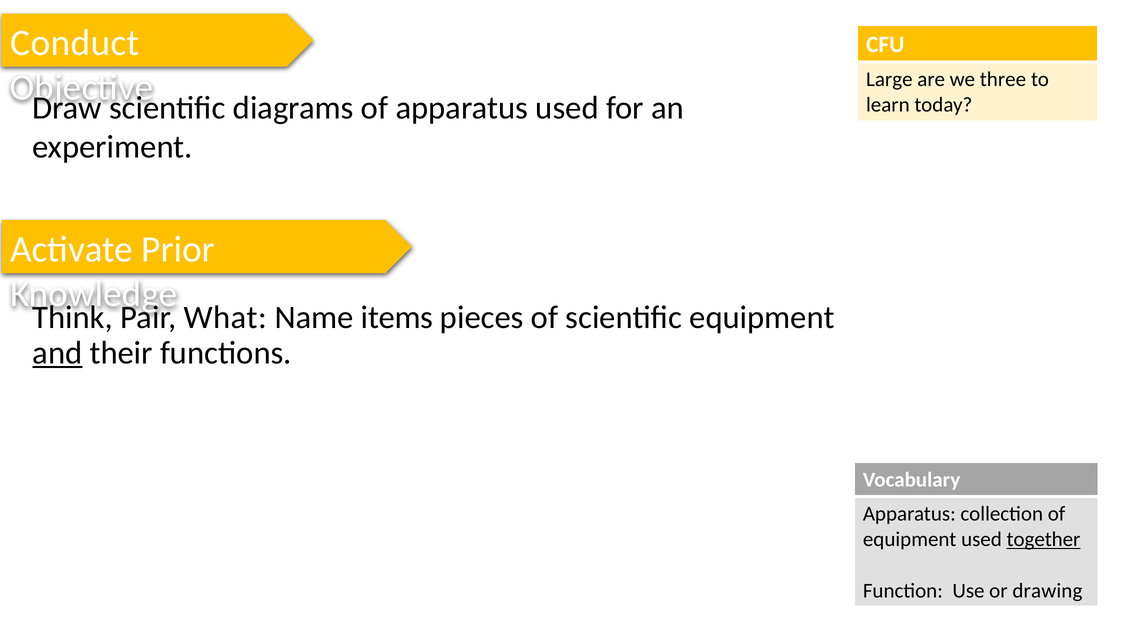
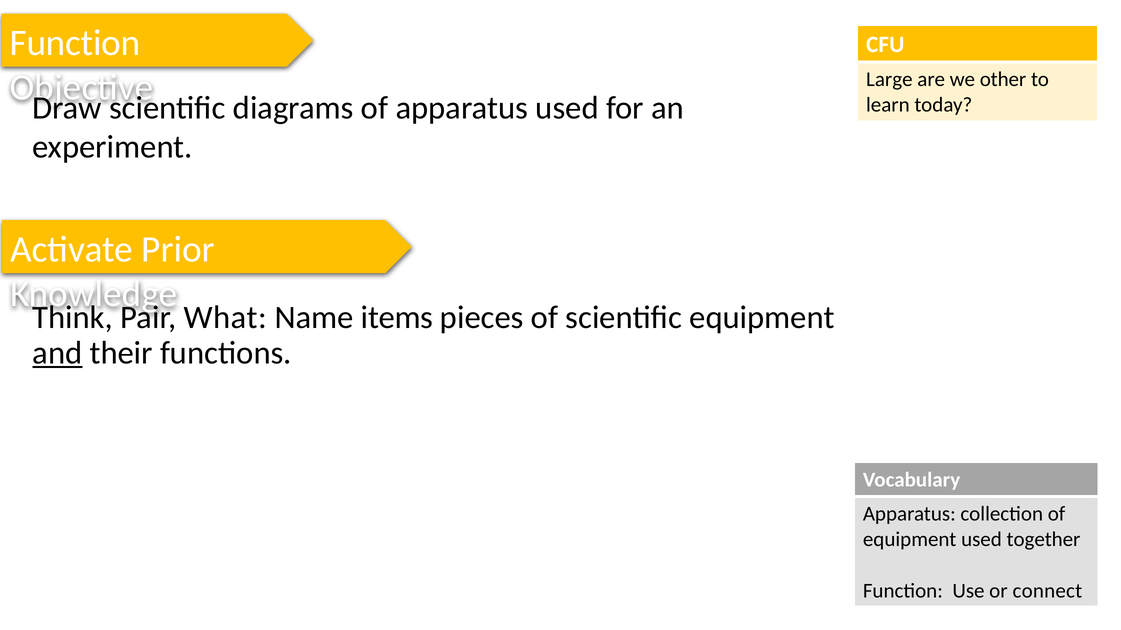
Conduct: Conduct -> Function (75, 43)
three: three -> other (1003, 79)
together underline: present -> none (1043, 540)
drawing: drawing -> connect (1047, 591)
